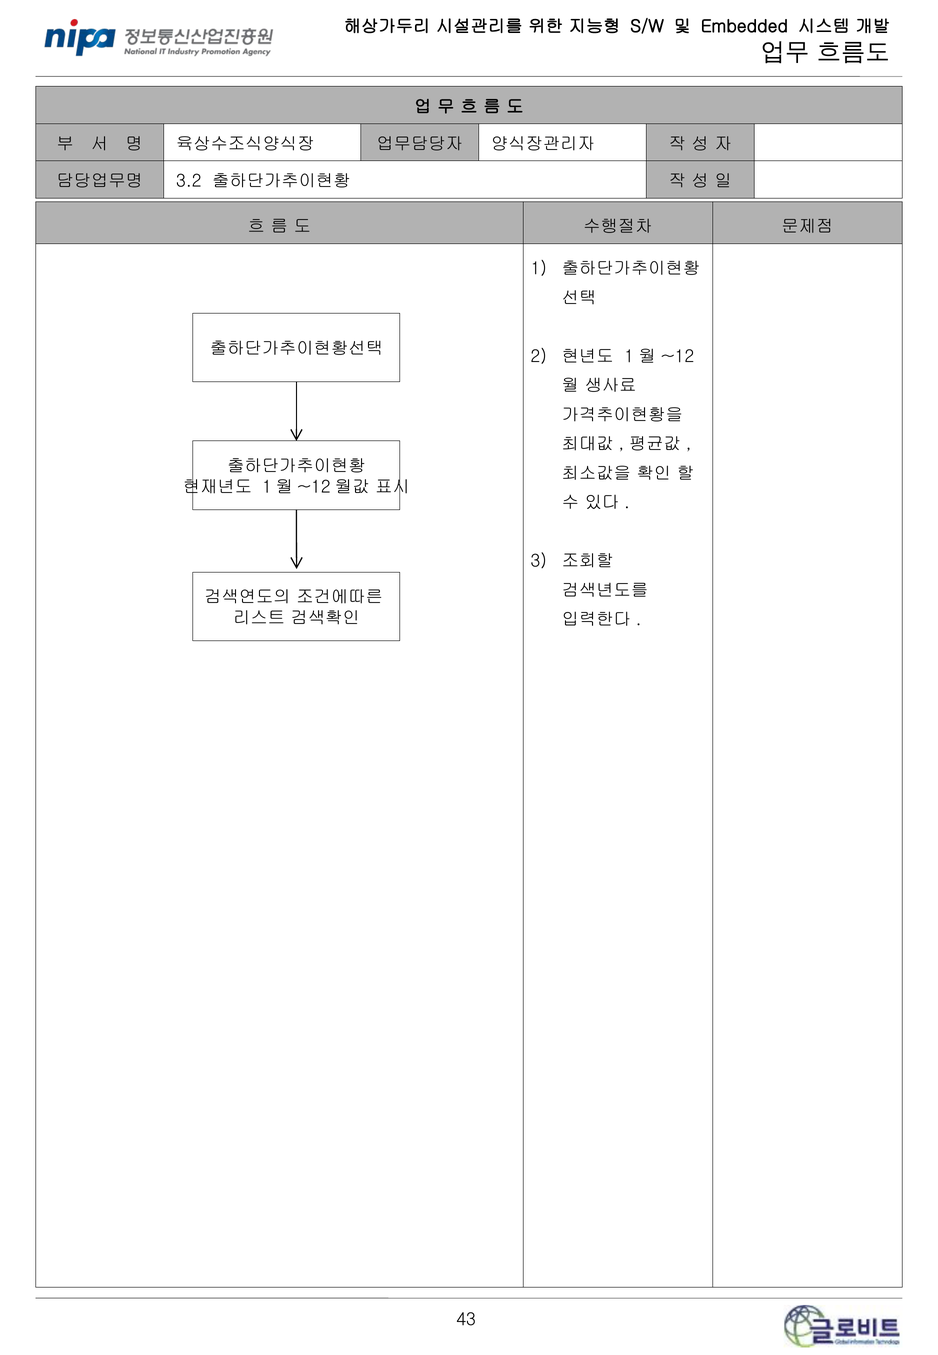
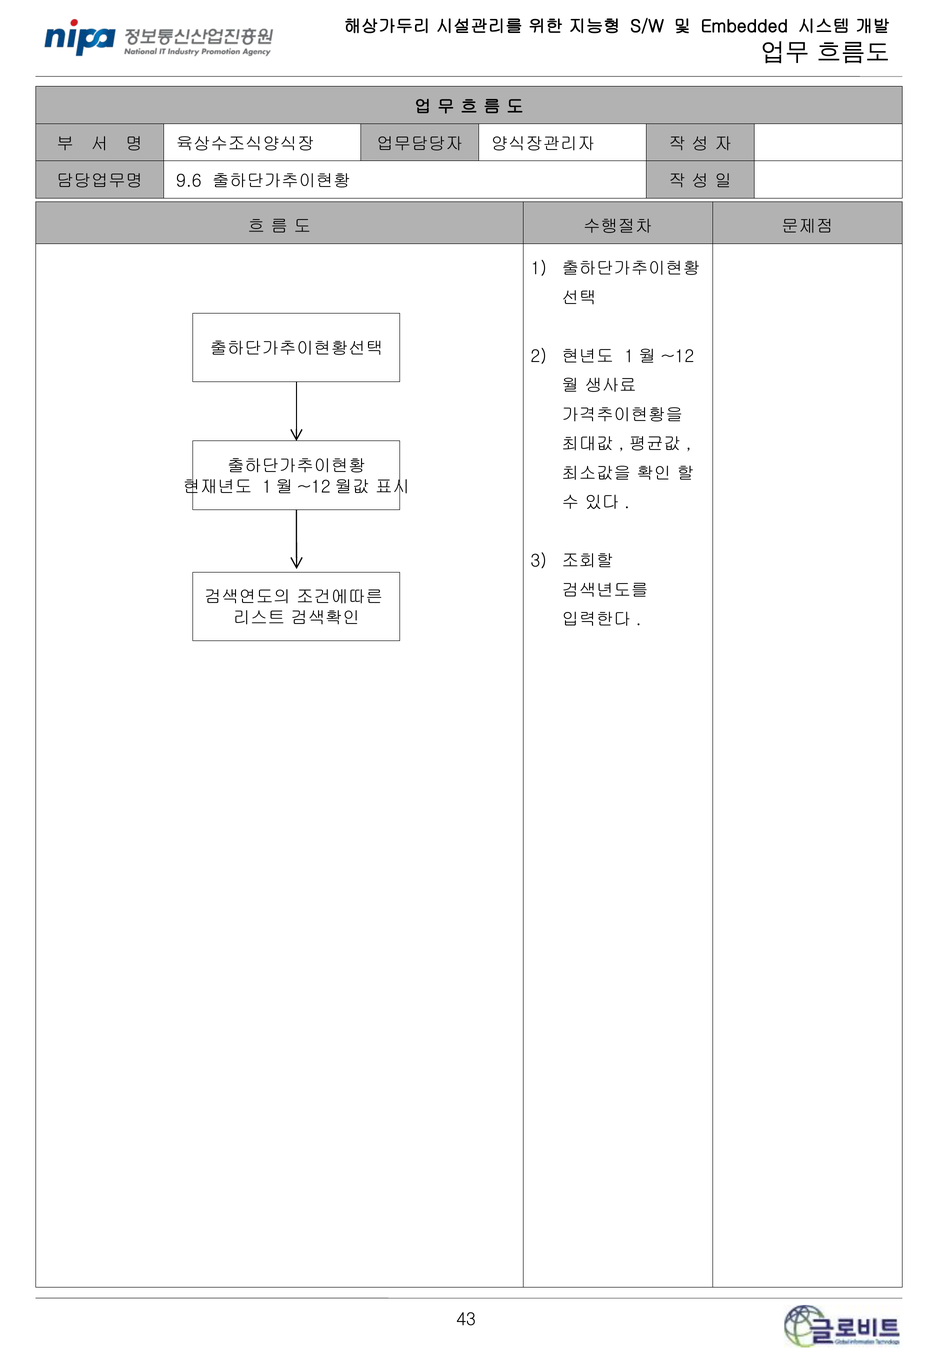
3.2: 3.2 -> 9.6 (189, 181)
